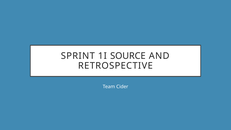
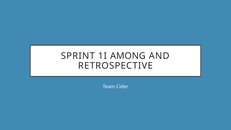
SOURCE: SOURCE -> AMONG (128, 56)
